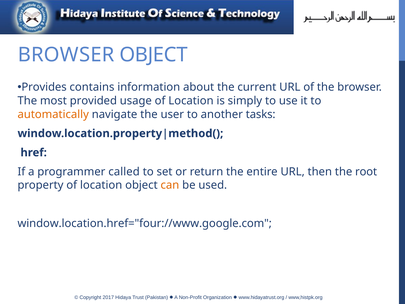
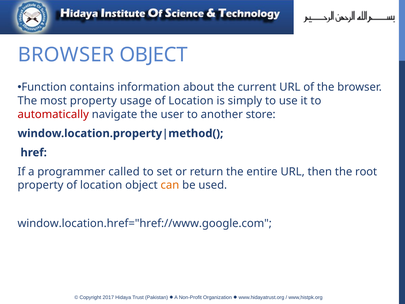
Provides: Provides -> Function (44, 87)
most provided: provided -> property (93, 101)
automatically colour: orange -> red (53, 114)
tasks: tasks -> store (261, 114)
window.location.href="four://www.google.com: window.location.href="four://www.google.com -> window.location.href="href://www.google.com (145, 223)
